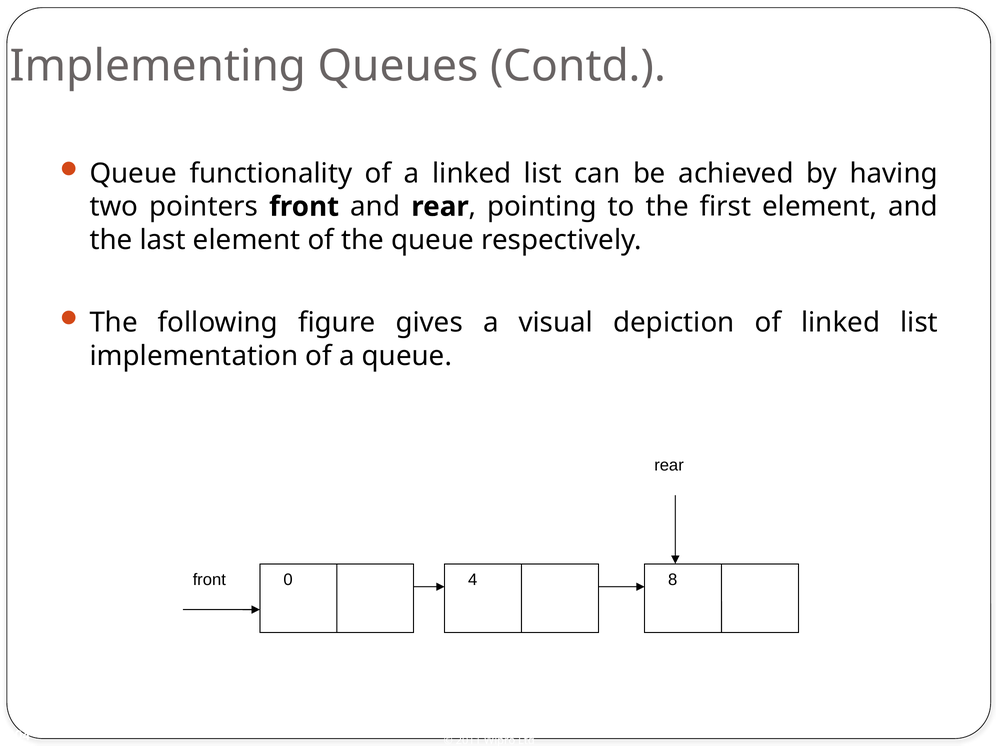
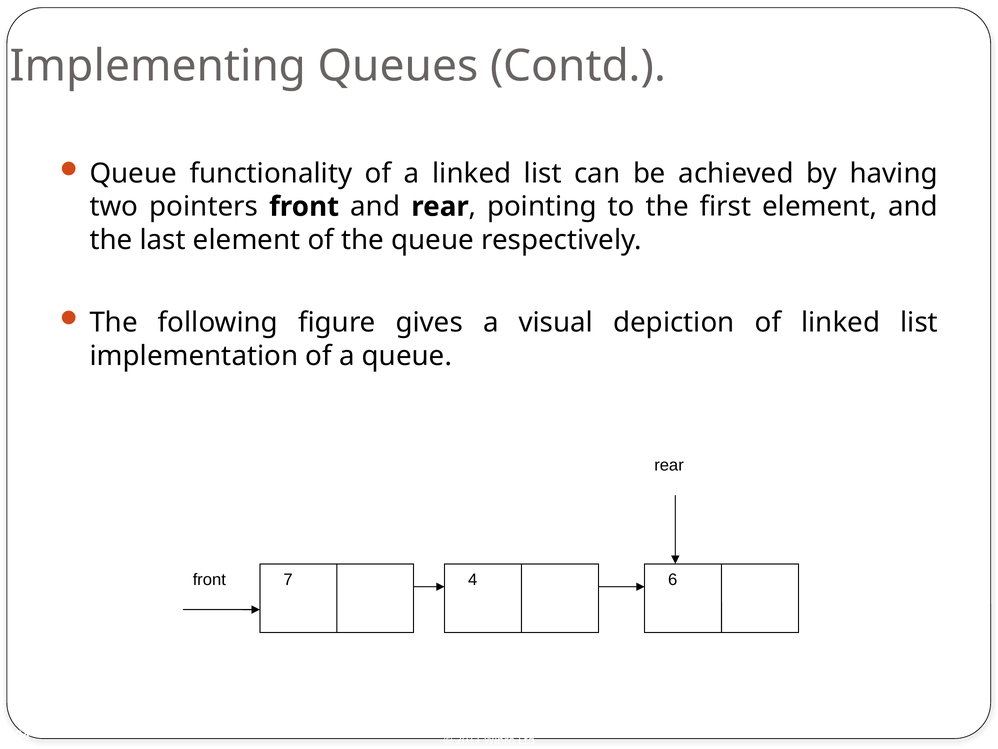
0: 0 -> 7 (288, 579)
8: 8 -> 6 (673, 579)
